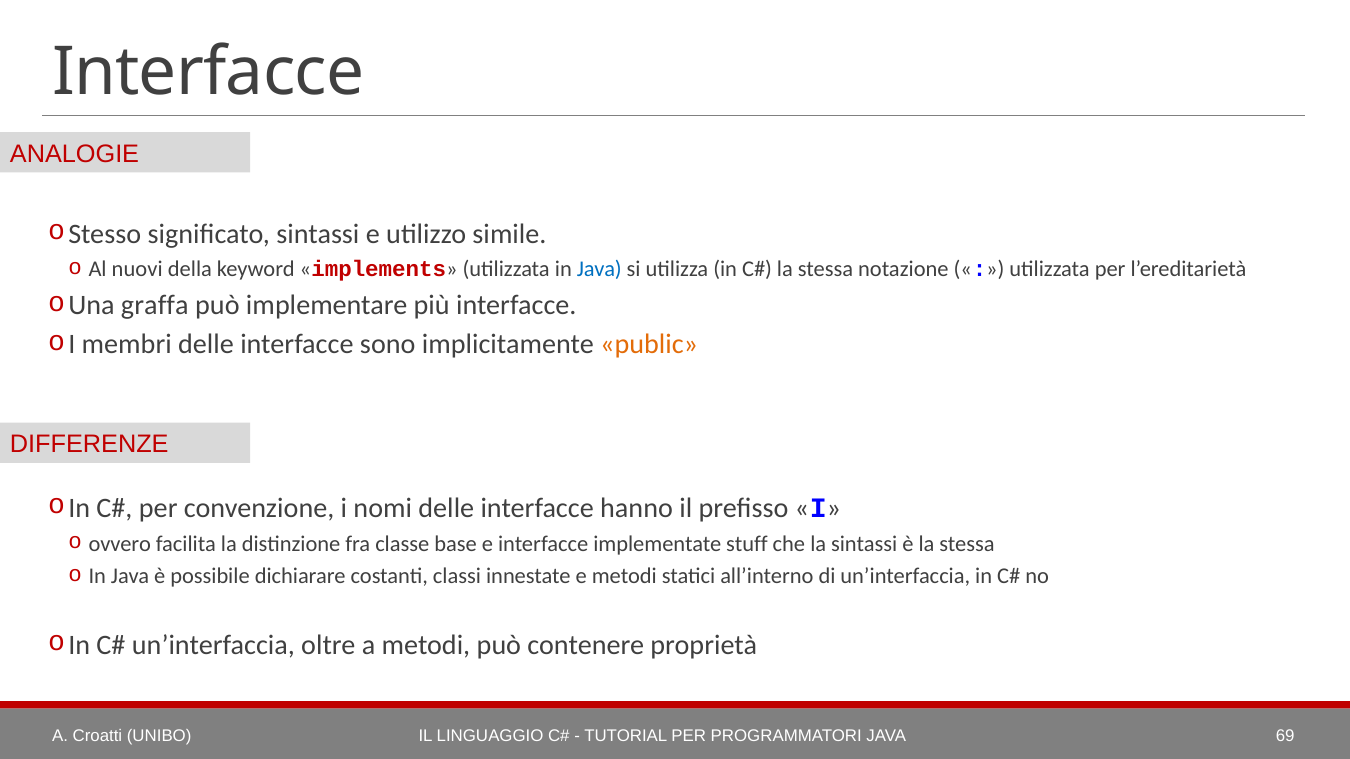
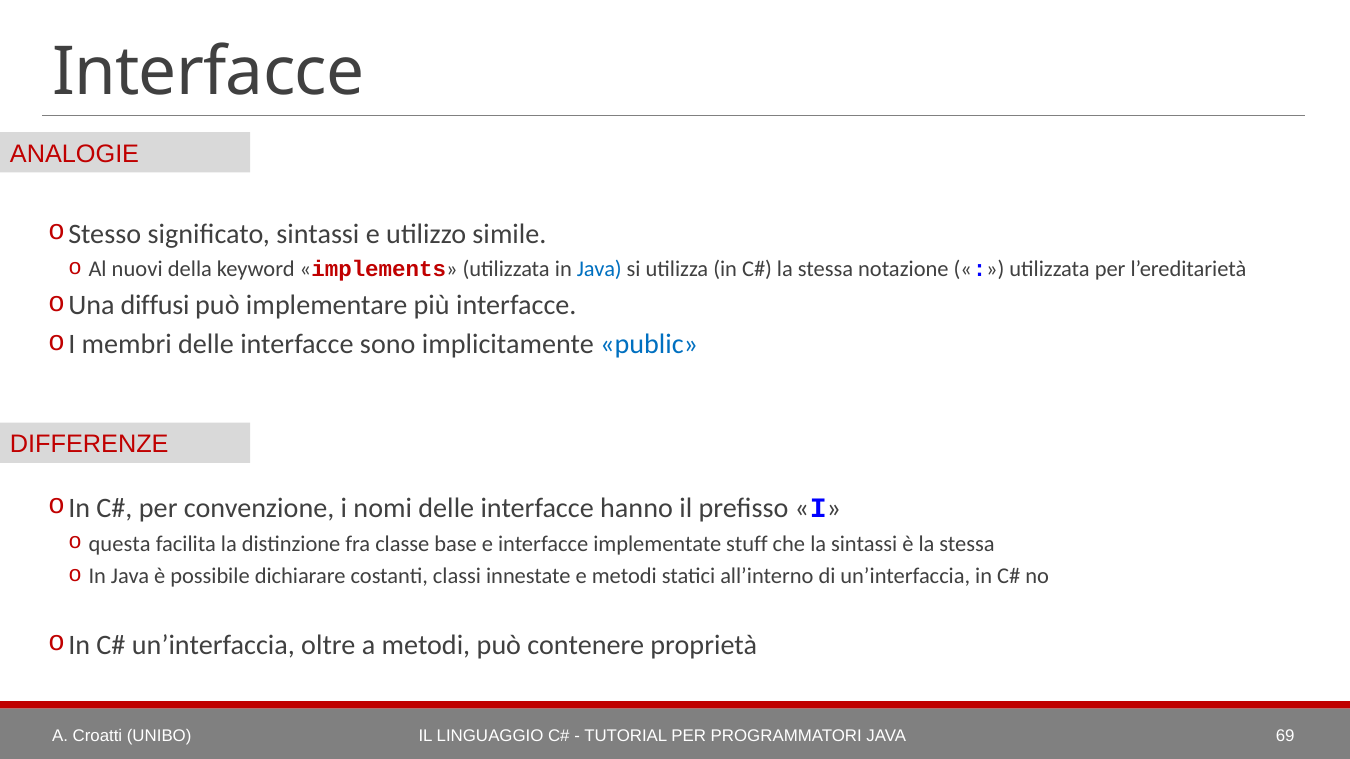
graffa: graffa -> diffusi (155, 305)
public colour: orange -> blue (649, 344)
ovvero: ovvero -> questa (120, 544)
